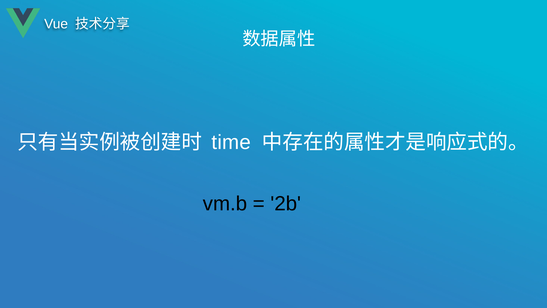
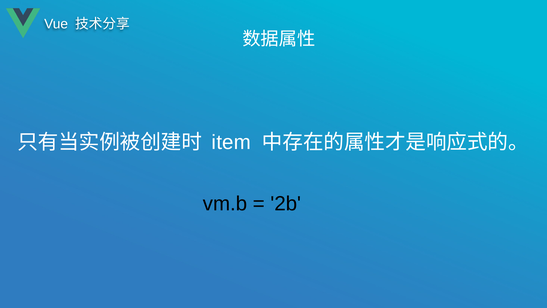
time: time -> item (231, 142)
